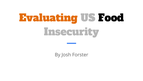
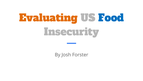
Food colour: black -> blue (111, 18)
